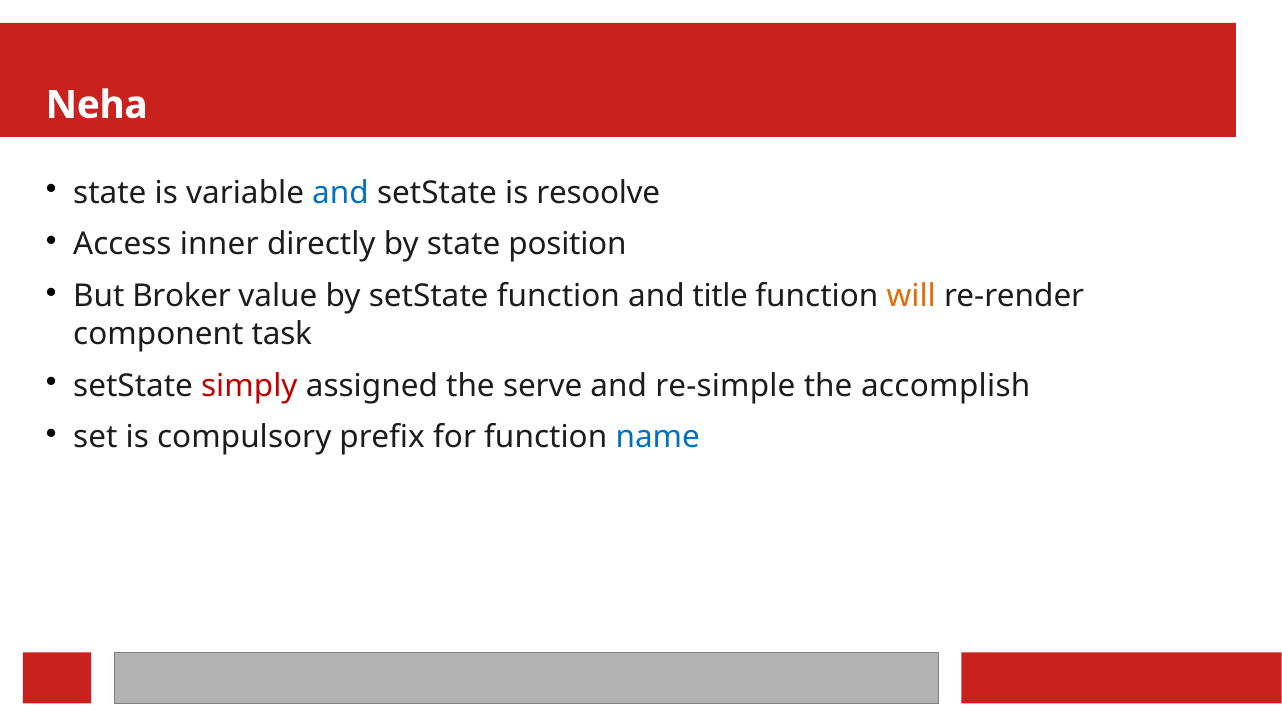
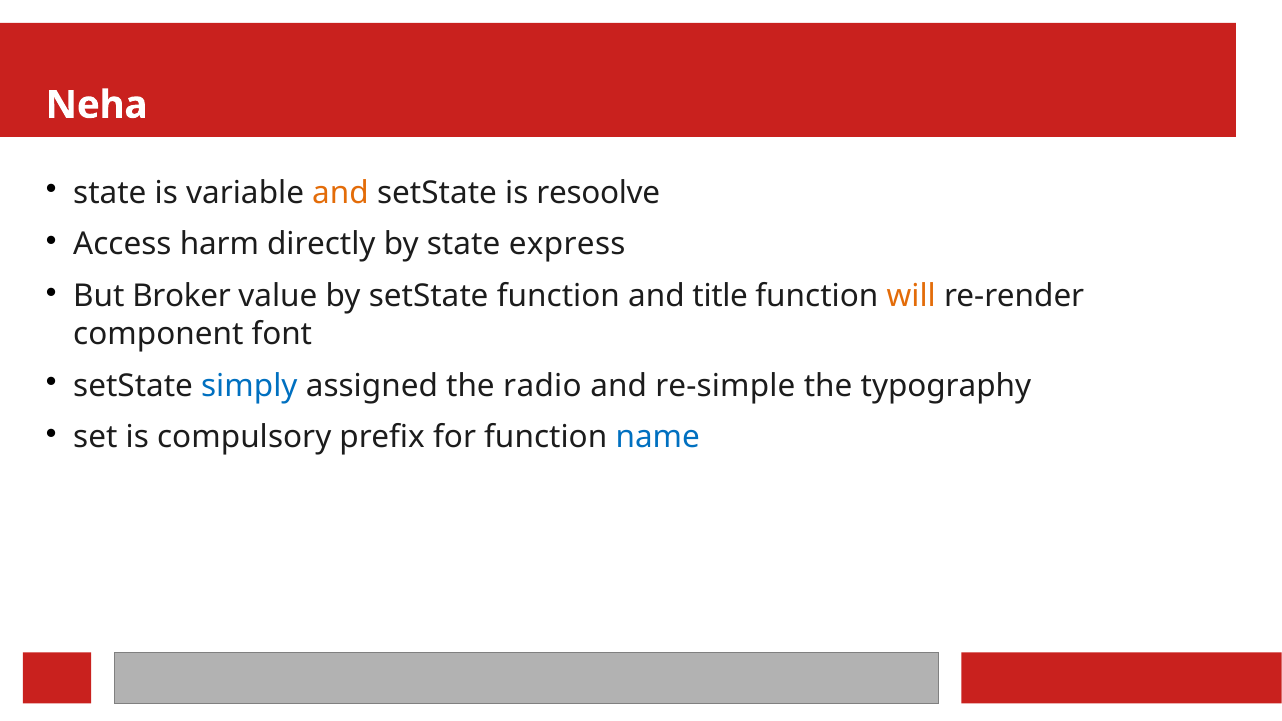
and colour: blue -> orange (341, 193)
inner: inner -> harm (219, 245)
position: position -> express (567, 245)
task: task -> font (282, 334)
simply colour: red -> blue (249, 386)
serve: serve -> radio (542, 386)
accomplish: accomplish -> typography (946, 386)
